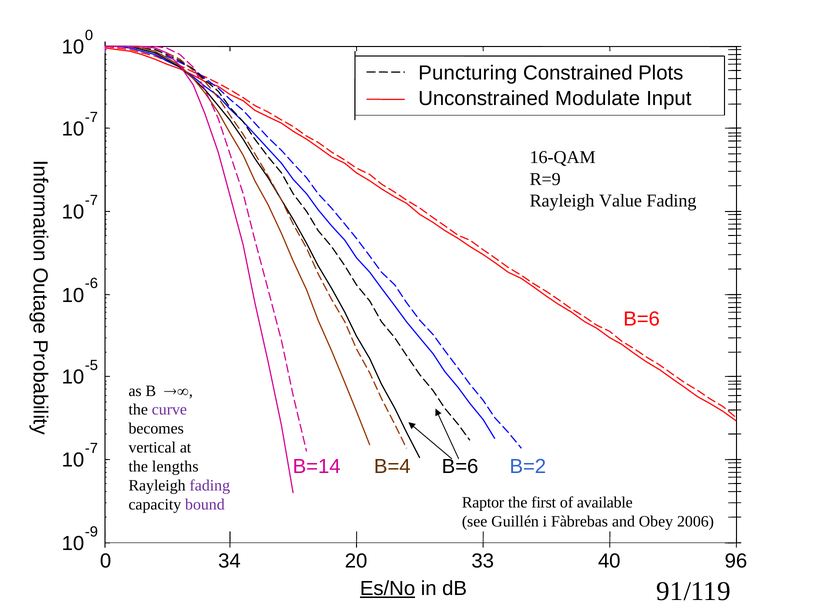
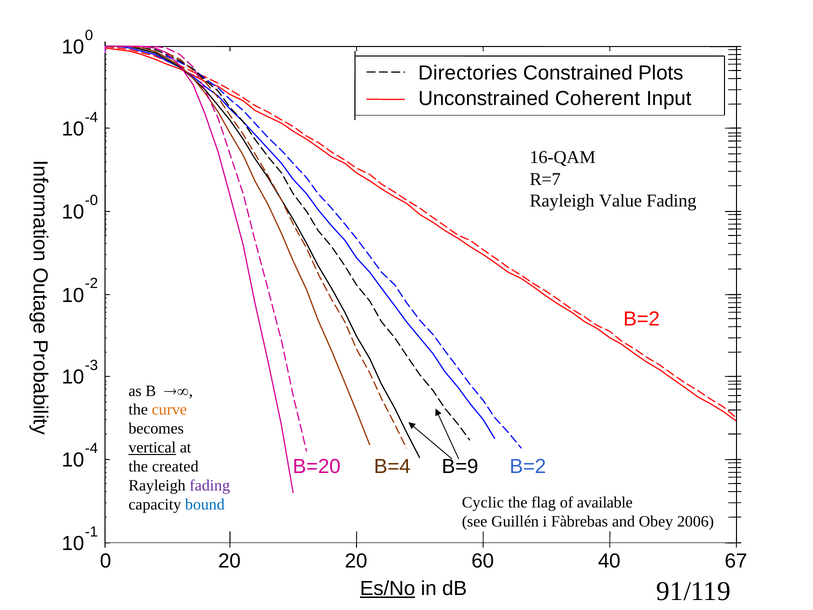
Puncturing: Puncturing -> Directories (468, 73)
Modulate: Modulate -> Coherent (598, 98)
-7: -7 -> -4 (91, 117)
R=9: R=9 -> R=7 (545, 179)
-7: -7 -> -0 (91, 200)
-6: -6 -> -2 (91, 284)
B=6: B=6 -> B=2 (642, 319)
-5: -5 -> -3 (91, 365)
curve colour: purple -> orange (169, 410)
vertical underline: none -> present (152, 448)
-7: -7 -> -4 (91, 448)
B=14: B=14 -> B=20 (317, 466)
B=6: B=6 -> B=9 (460, 466)
lengths: lengths -> created (175, 467)
Raptor: Raptor -> Cyclic (483, 503)
first: first -> flag (544, 503)
bound colour: purple -> blue (205, 505)
-9: -9 -> -1 (91, 532)
0 34: 34 -> 20 (229, 561)
33: 33 -> 60 (483, 561)
96: 96 -> 67 (736, 561)
